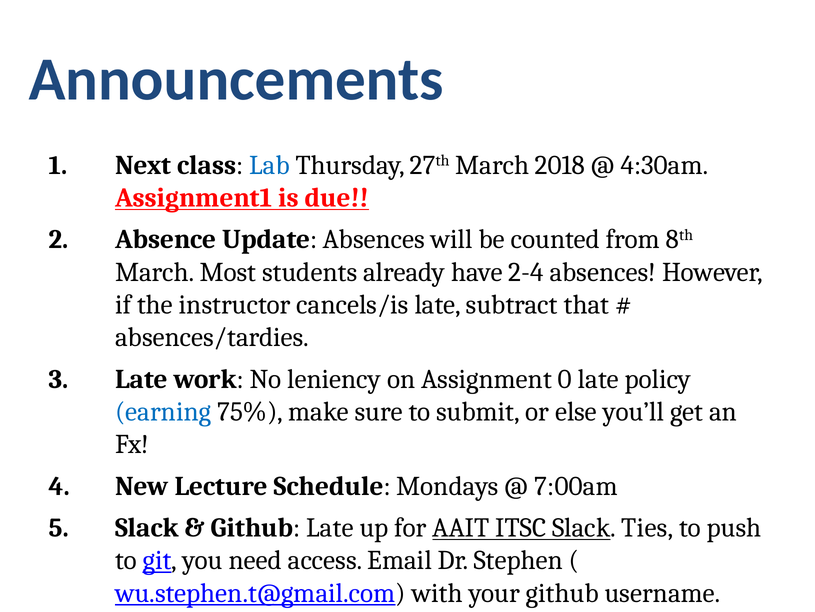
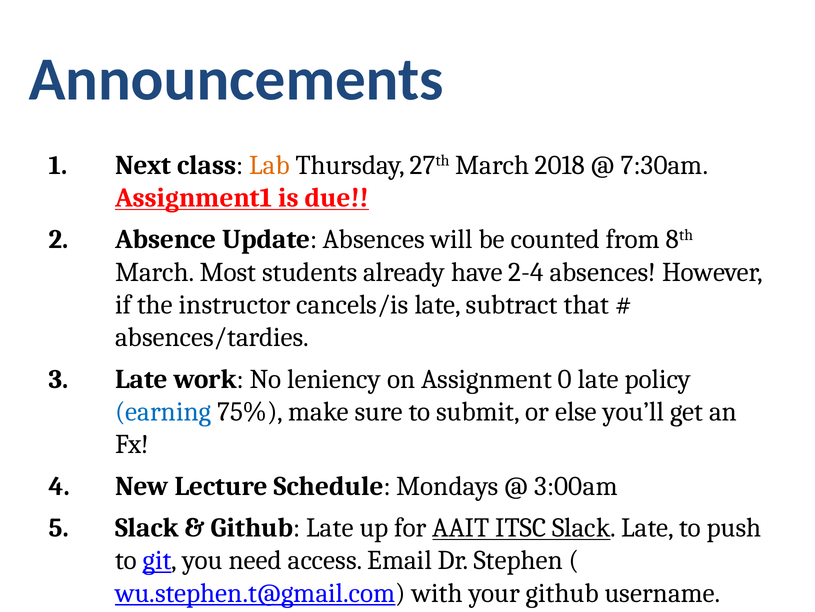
Lab colour: blue -> orange (269, 165)
4:30am: 4:30am -> 7:30am (665, 165)
7:00am: 7:00am -> 3:00am (576, 485)
Slack Ties: Ties -> Late (648, 527)
